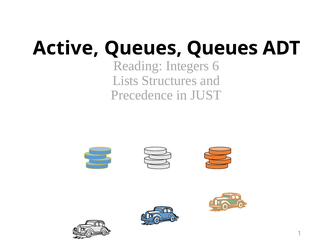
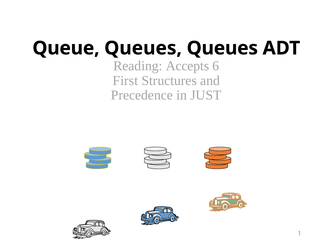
Active: Active -> Queue (66, 48)
Integers: Integers -> Accepts (187, 66)
Lists: Lists -> First (125, 81)
